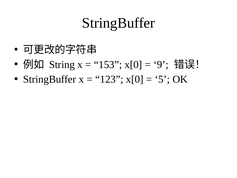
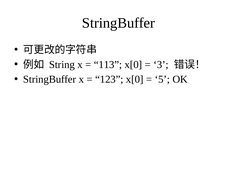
153: 153 -> 113 (108, 64)
9: 9 -> 3 (161, 64)
